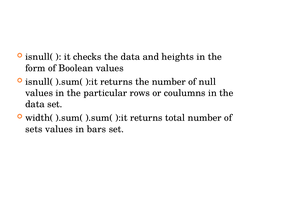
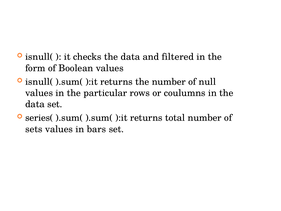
heights: heights -> filtered (178, 57)
width(: width( -> series( (39, 118)
